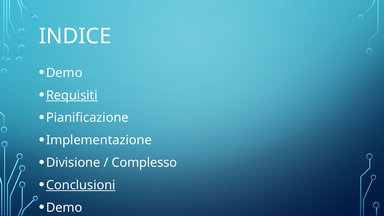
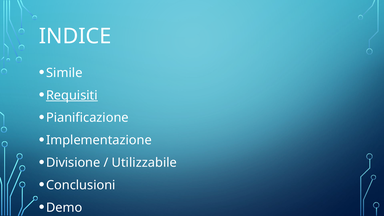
Demo: Demo -> Simile (64, 73)
Complesso: Complesso -> Utilizzabile (144, 163)
Conclusioni underline: present -> none (81, 185)
